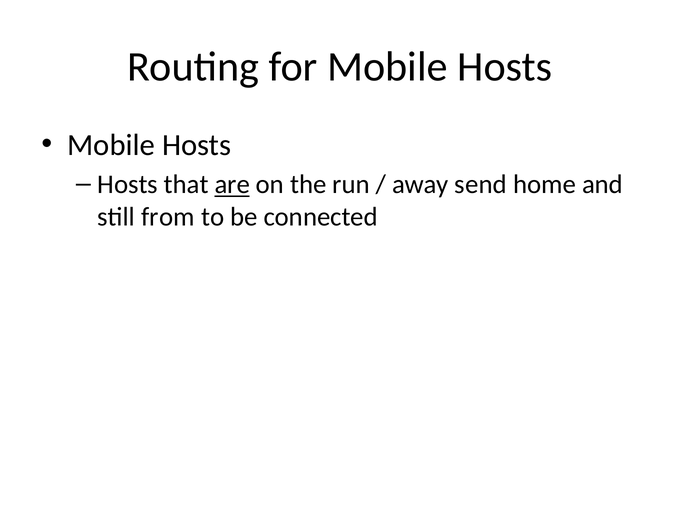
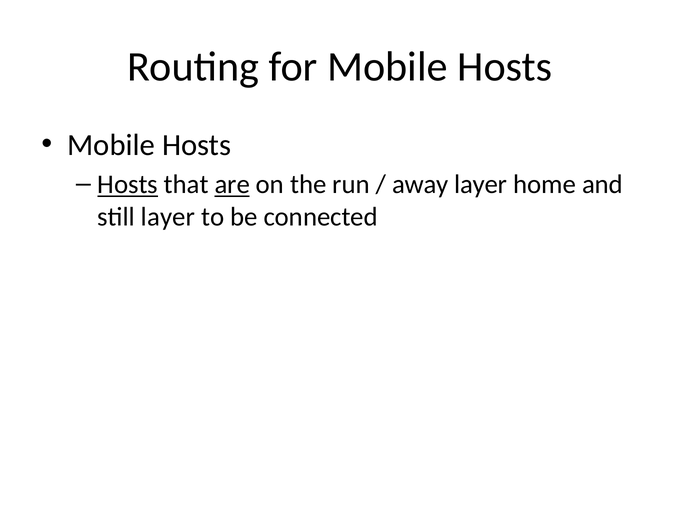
Hosts underline: none -> present (128, 184)
away send: send -> layer (481, 184)
still from: from -> layer (168, 217)
